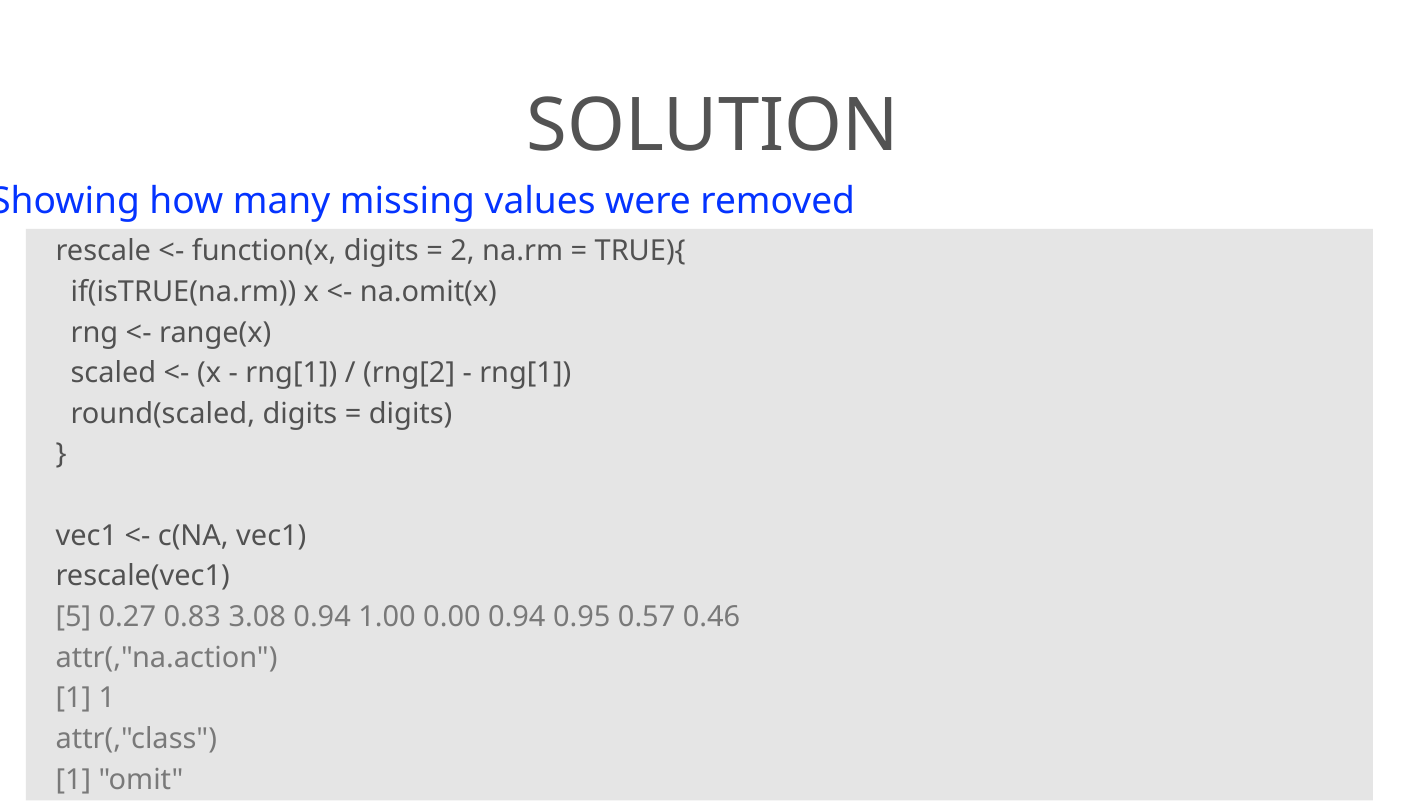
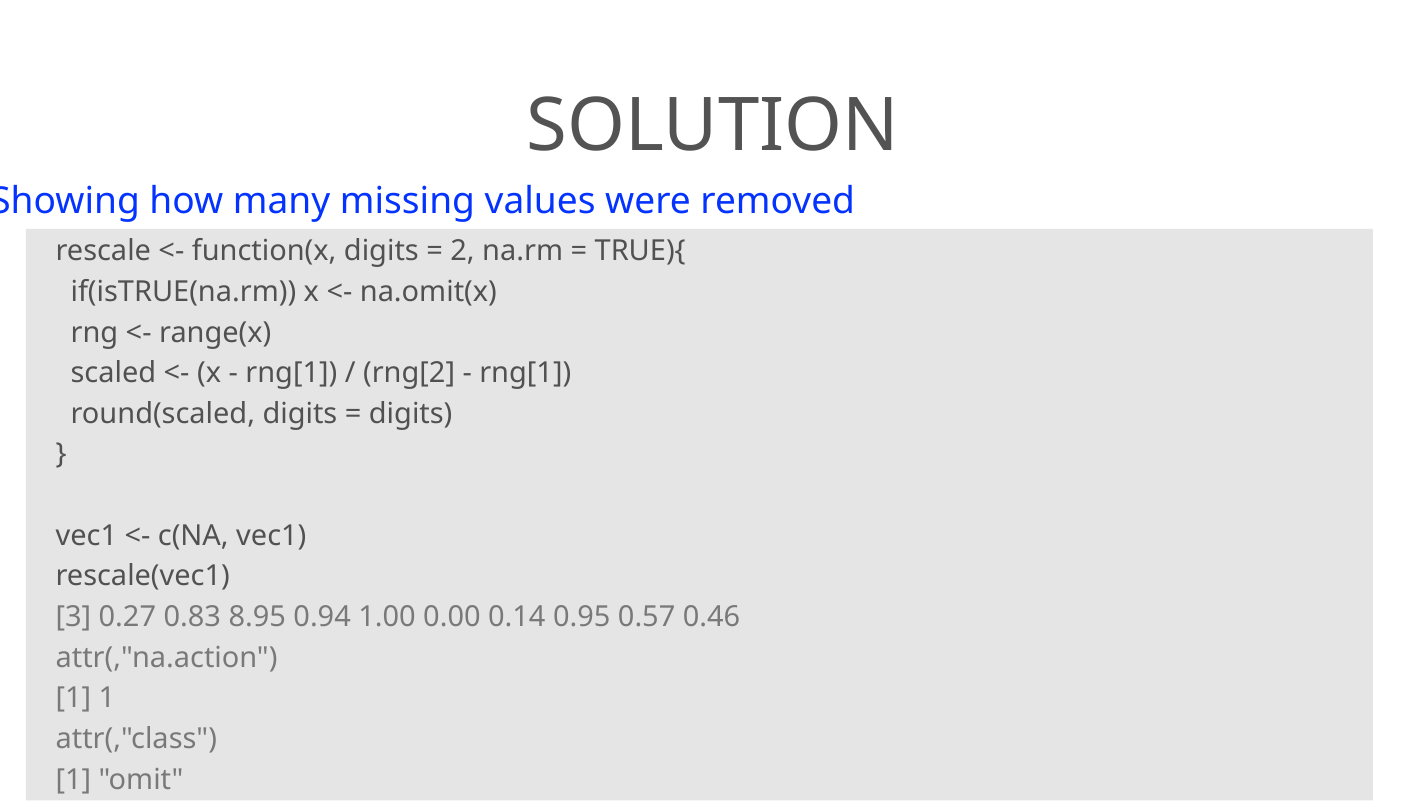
5: 5 -> 3 (73, 617)
3.08: 3.08 -> 8.95 (257, 617)
0.00 0.94: 0.94 -> 0.14 (517, 617)
